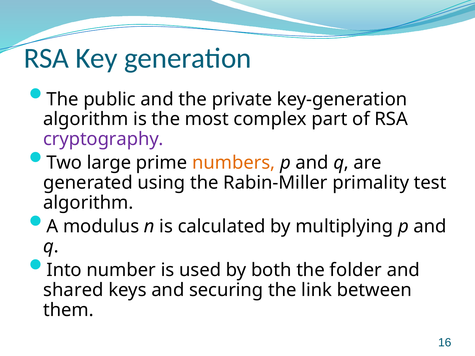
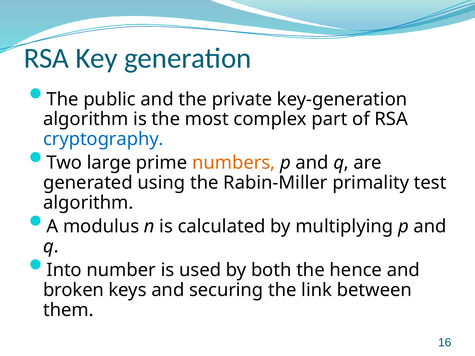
cryptography colour: purple -> blue (103, 139)
folder: folder -> hence (356, 270)
shared: shared -> broken (74, 290)
